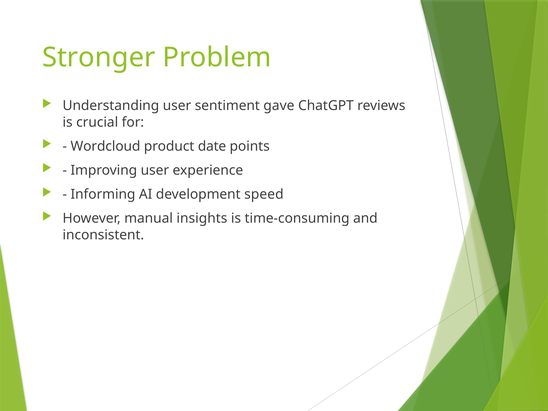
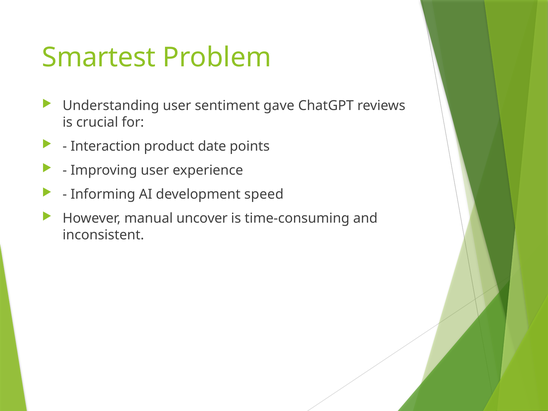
Stronger: Stronger -> Smartest (99, 58)
Wordcloud: Wordcloud -> Interaction (105, 146)
insights: insights -> uncover (202, 218)
